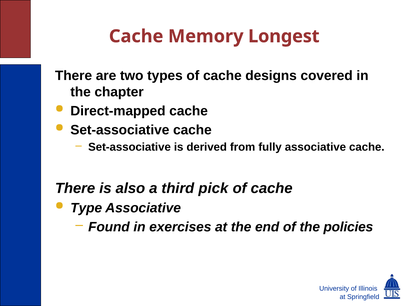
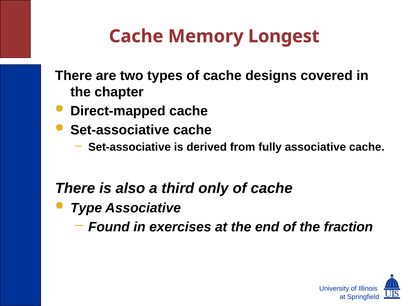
pick: pick -> only (213, 188)
policies: policies -> fraction (348, 227)
